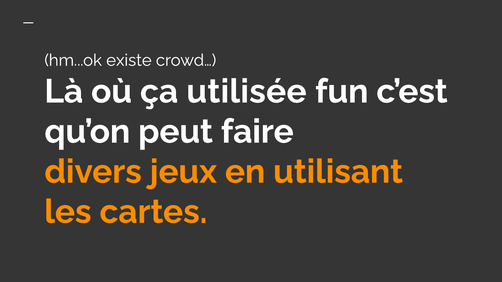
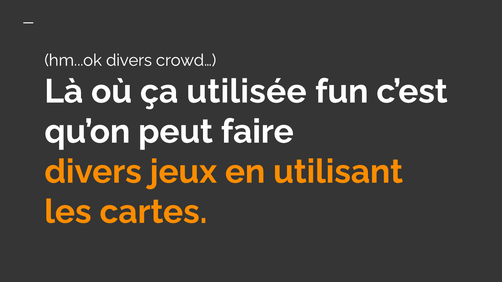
hm...ok existe: existe -> divers (129, 60)
